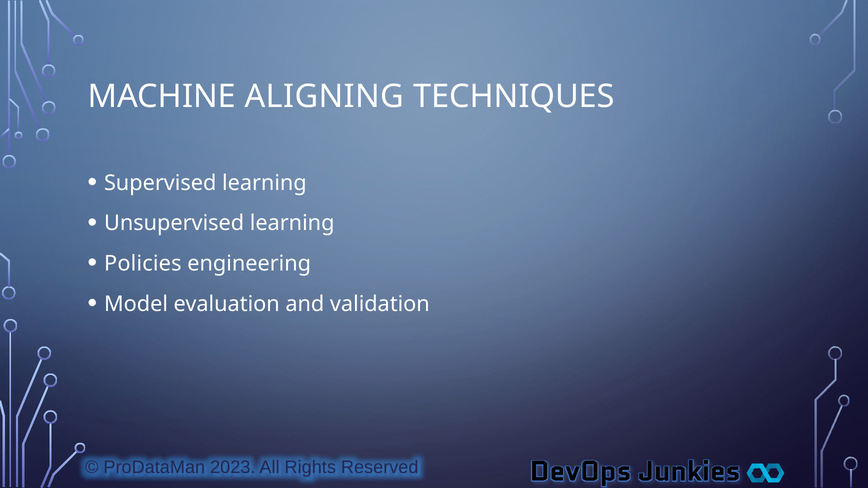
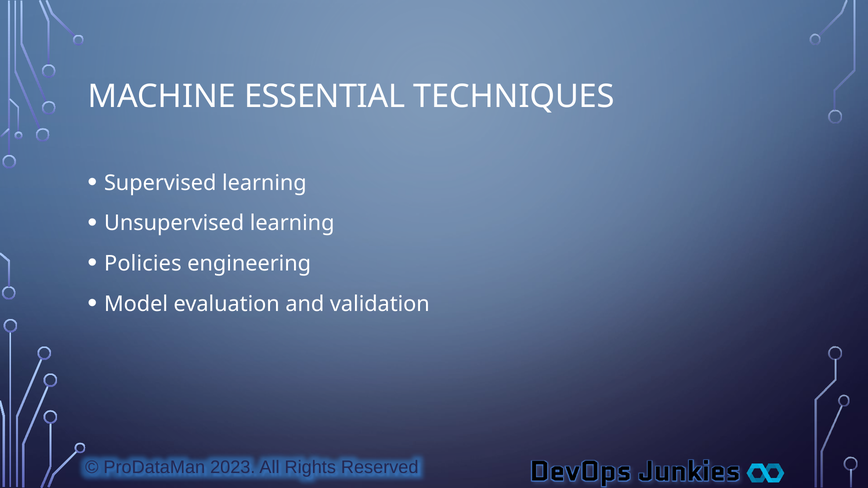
ALIGNING: ALIGNING -> ESSENTIAL (325, 96)
